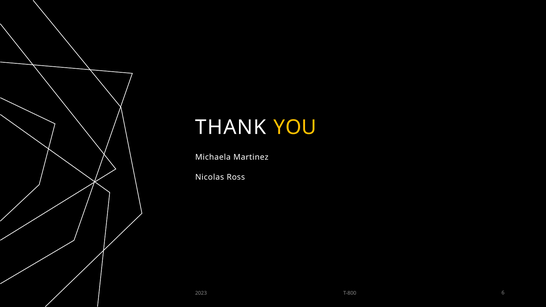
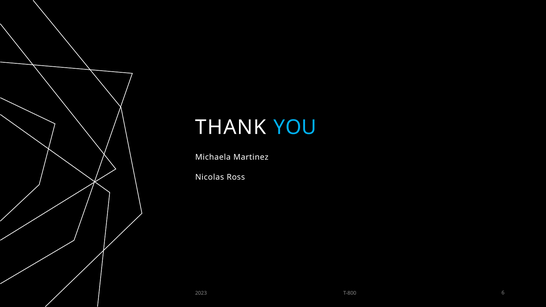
YOU colour: yellow -> light blue (295, 127)
